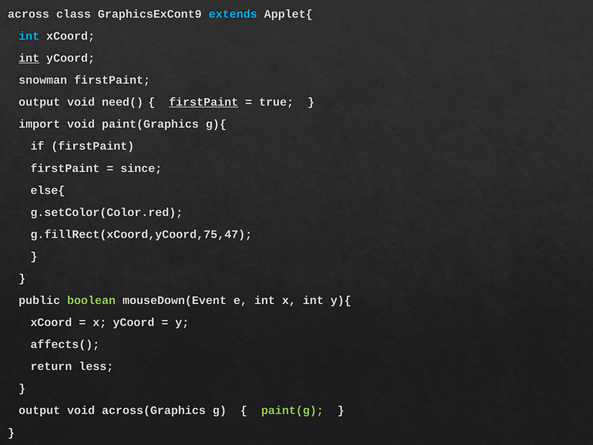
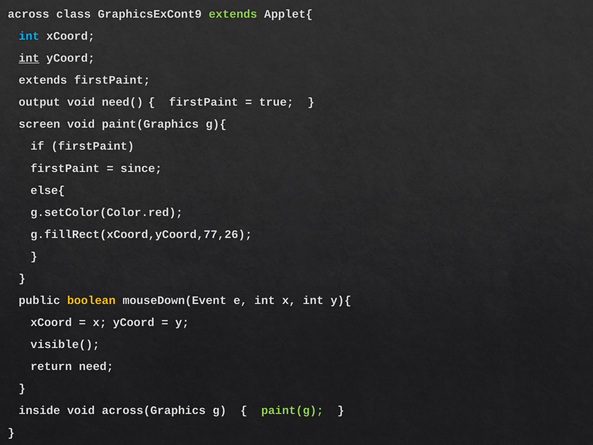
extends colour: light blue -> light green (233, 14)
snowman: snowman -> extends (43, 80)
firstPaint underline: present -> none (204, 102)
import: import -> screen (39, 124)
g.fillRect(xCoord,yCoord,75,47: g.fillRect(xCoord,yCoord,75,47 -> g.fillRect(xCoord,yCoord,77,26 (141, 234)
boolean colour: light green -> yellow (91, 300)
affects(: affects( -> visible( (65, 344)
less: less -> need (96, 366)
output: output -> inside (39, 410)
